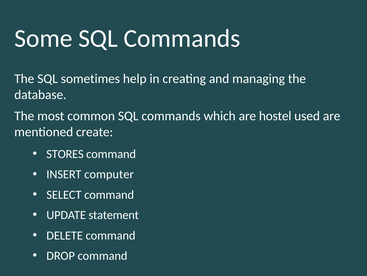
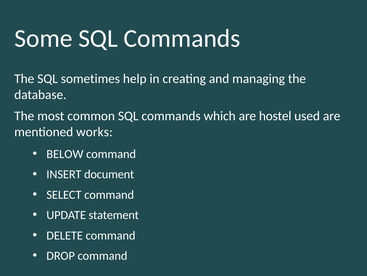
create: create -> works (94, 132)
STORES: STORES -> BELOW (65, 154)
computer: computer -> document (109, 174)
